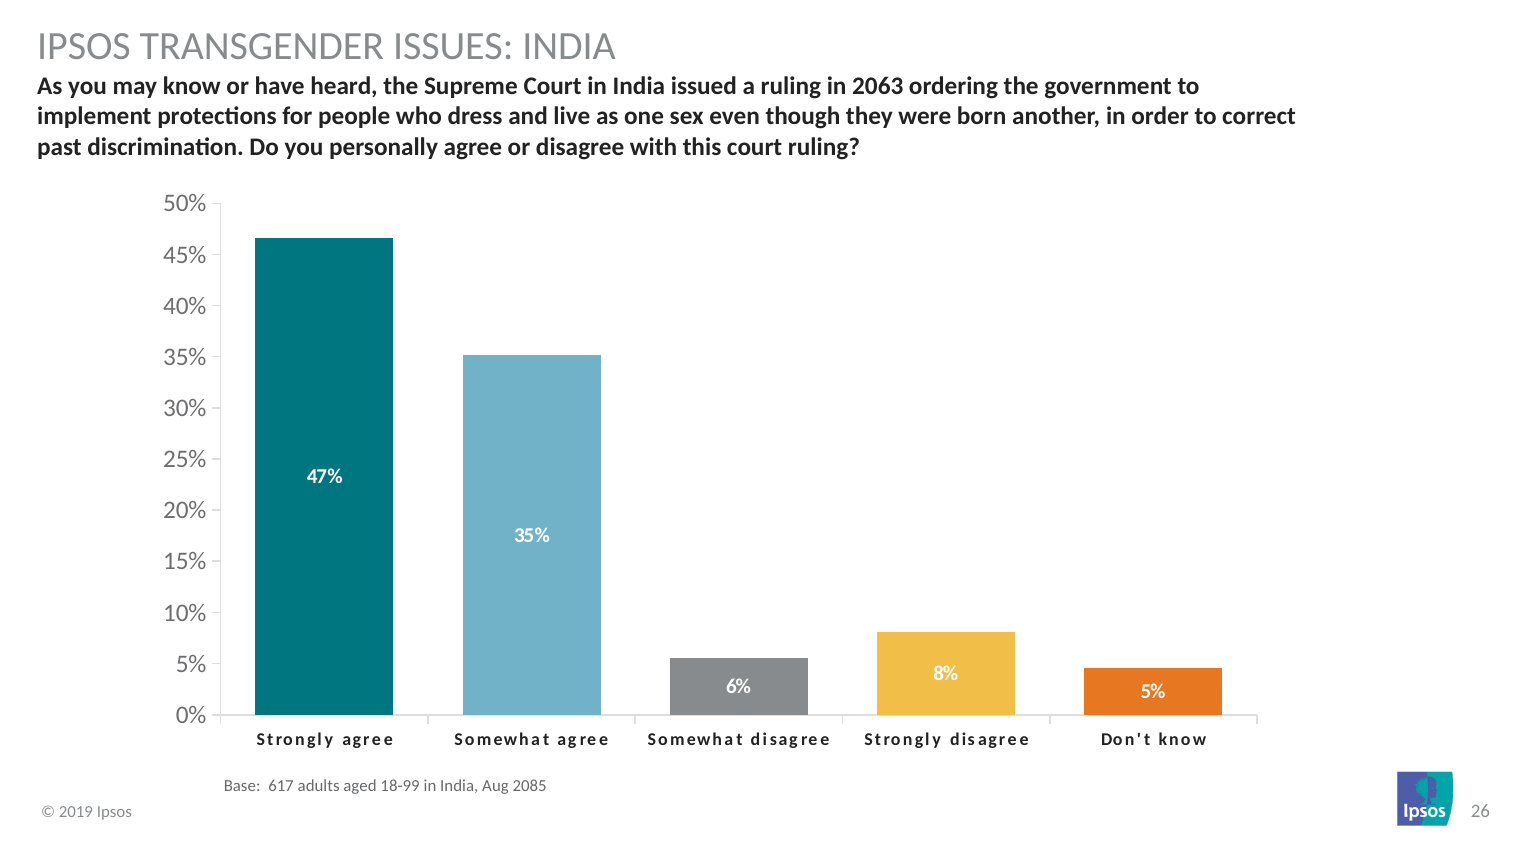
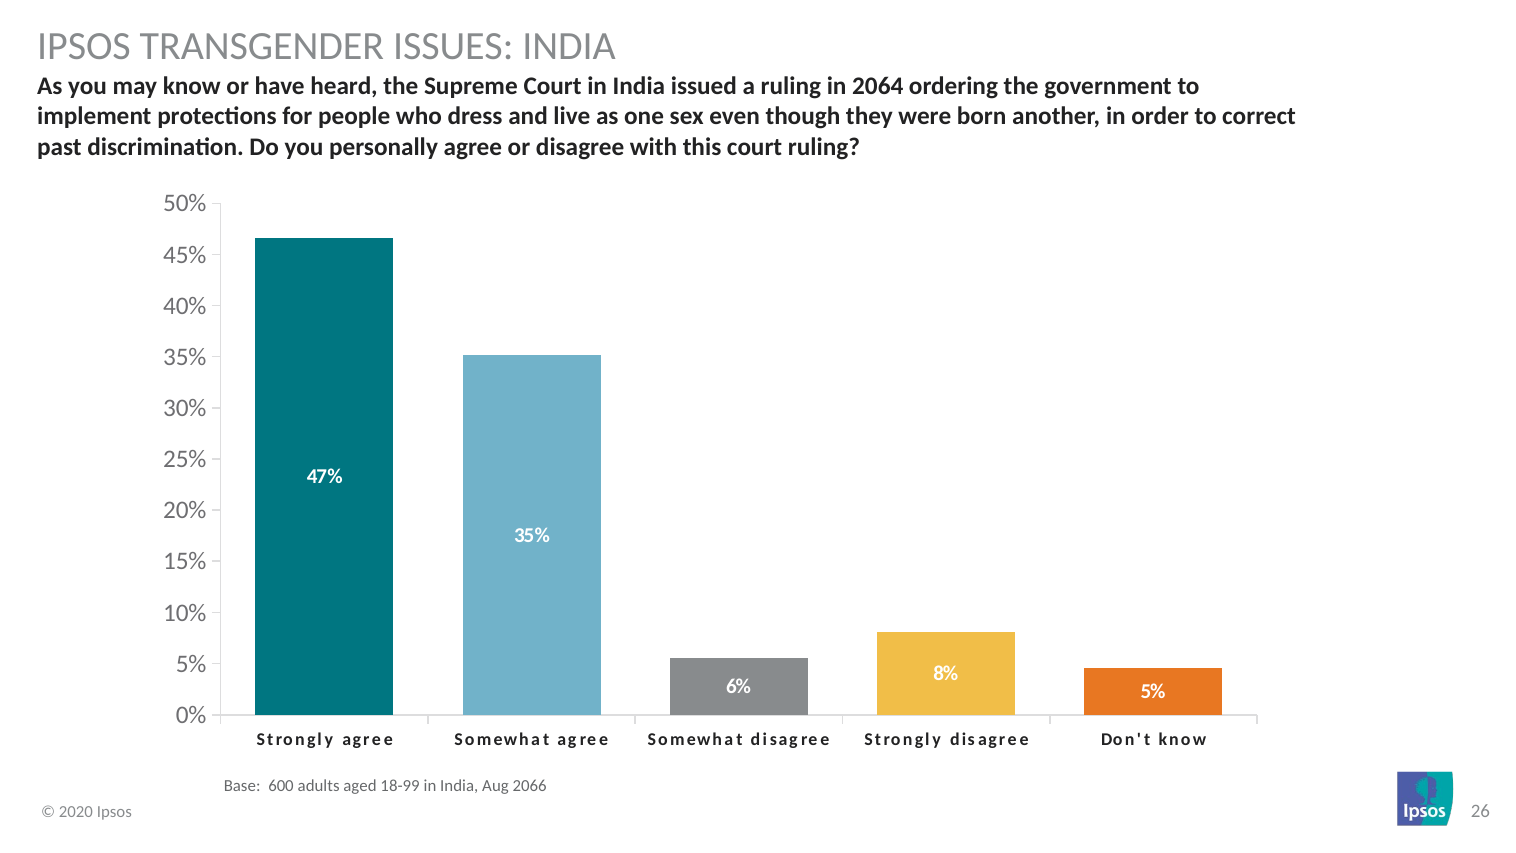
2063: 2063 -> 2064 (878, 86)
617: 617 -> 600 (281, 786)
2085: 2085 -> 2066 (530, 786)
2019: 2019 -> 2020 (76, 812)
